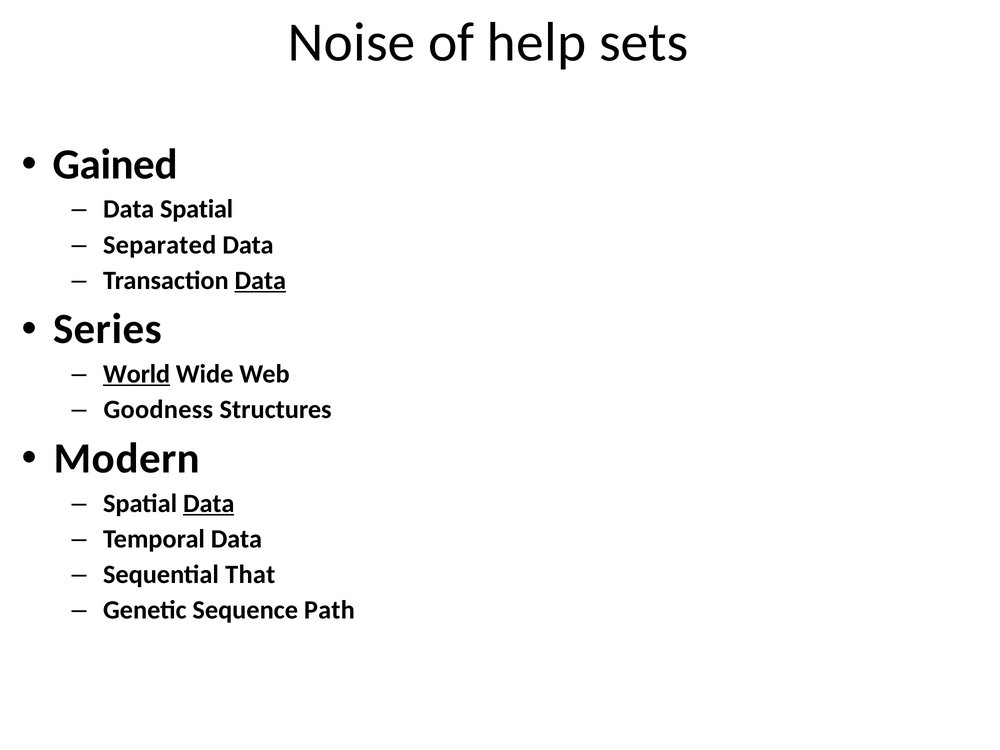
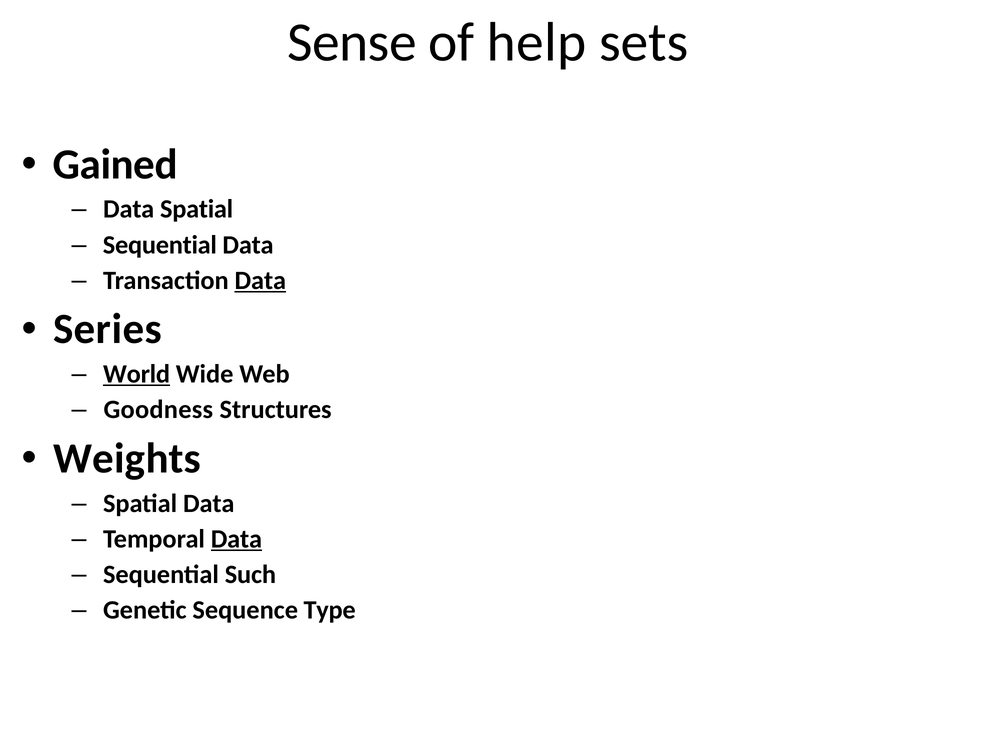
Noise: Noise -> Sense (352, 42)
Separated: Separated -> Sequential (160, 245)
Modern: Modern -> Weights (127, 458)
Data underline: present -> none (209, 503)
Data underline: none -> present (236, 539)
That: That -> Such (250, 575)
Path: Path -> Type (330, 610)
